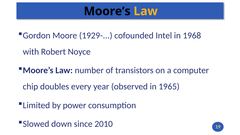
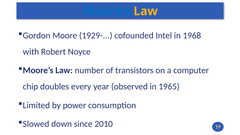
Moore’s colour: black -> blue (107, 11)
